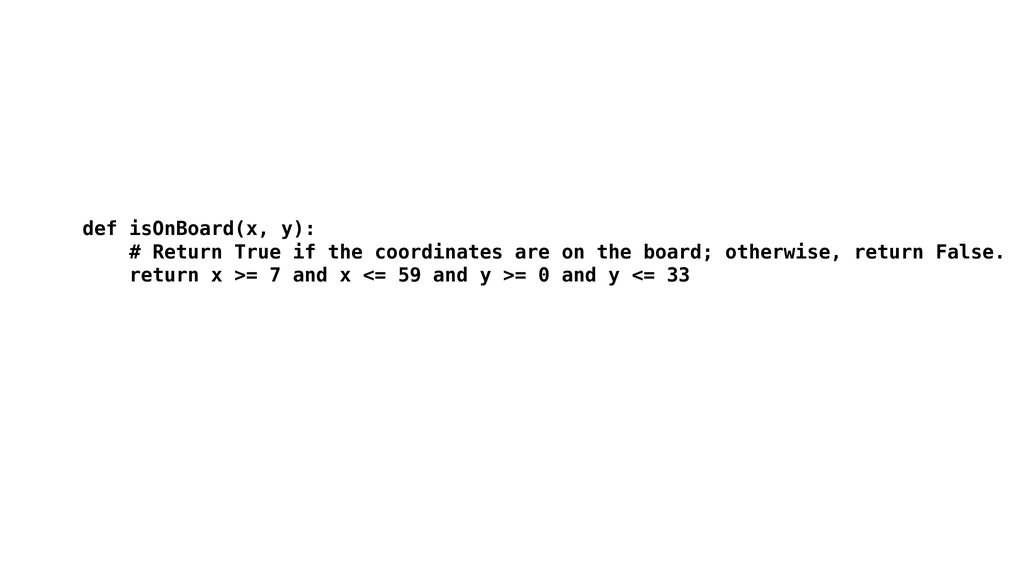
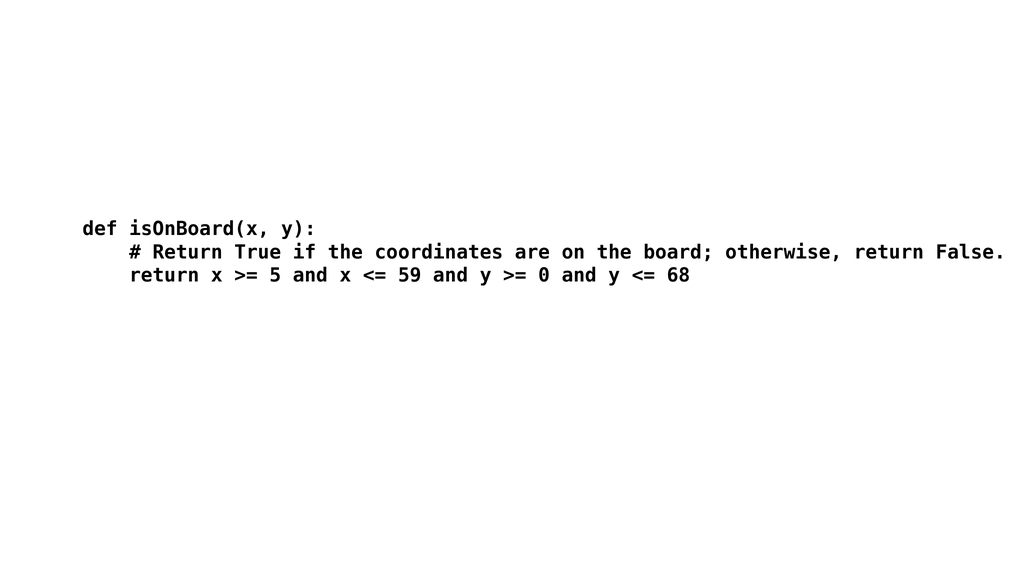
7: 7 -> 5 (275, 275)
33: 33 -> 68 (678, 275)
